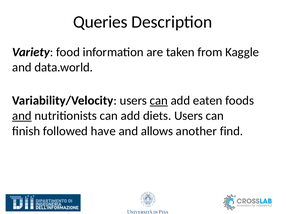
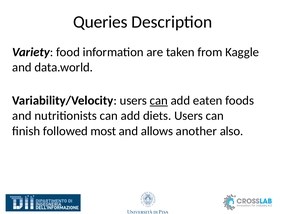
and underline: present -> none (22, 116)
have: have -> most (103, 131)
find: find -> also (232, 131)
